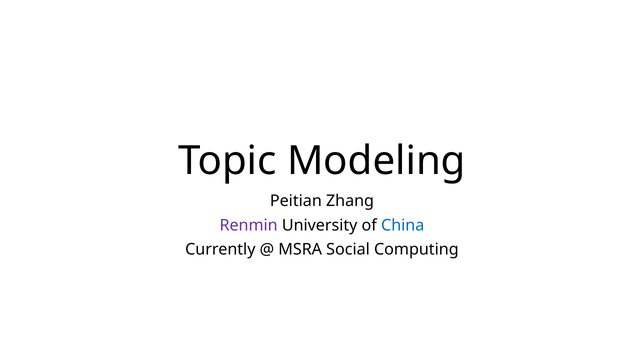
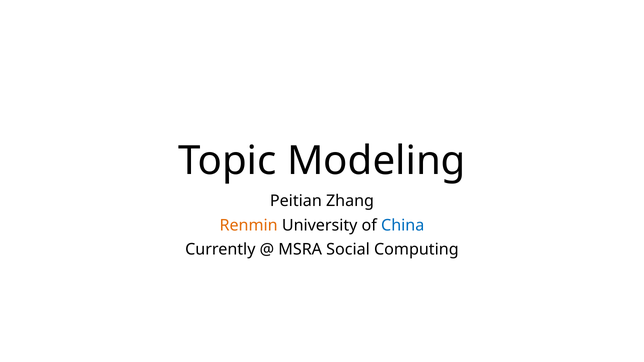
Renmin colour: purple -> orange (249, 225)
